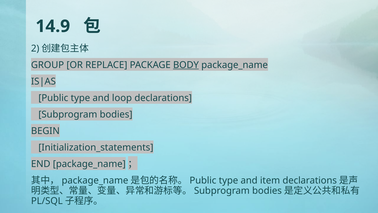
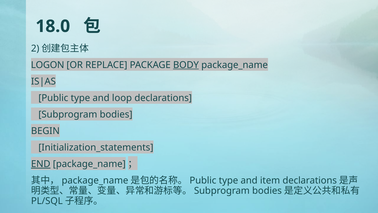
14.9: 14.9 -> 18.0 (53, 26)
GROUP: GROUP -> LOGON (48, 65)
END underline: none -> present (41, 164)
